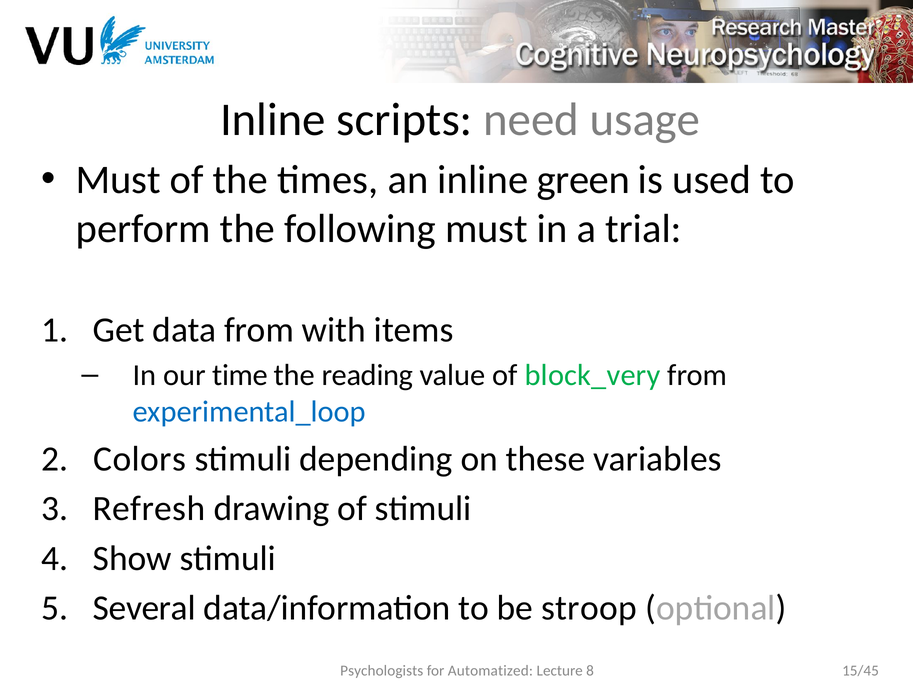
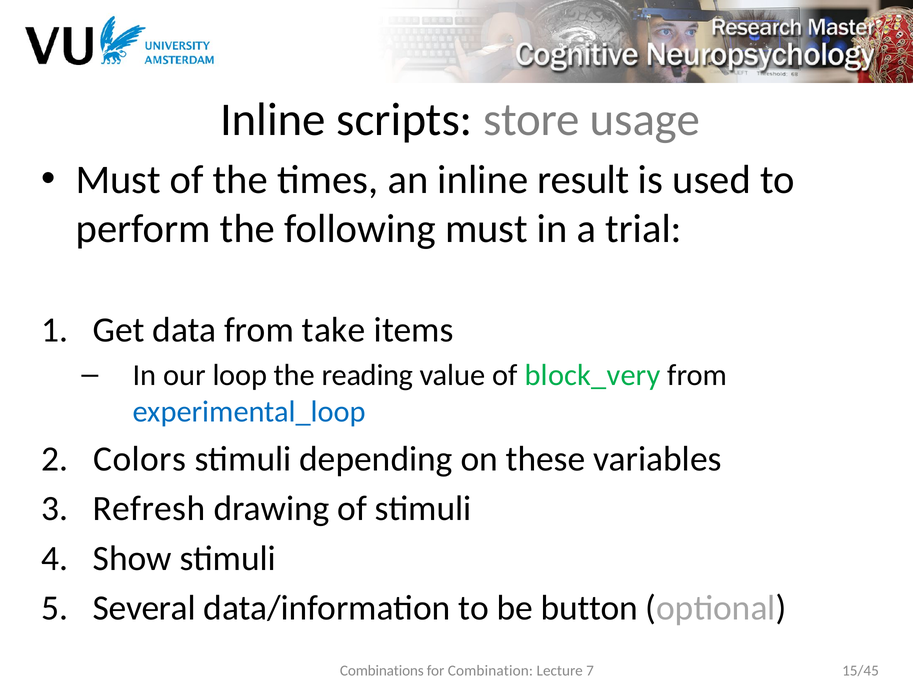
need: need -> store (531, 119)
green: green -> result (583, 180)
with: with -> take (334, 330)
time: time -> loop (240, 375)
stroop: stroop -> button (589, 608)
Psychologists: Psychologists -> Combinations (382, 670)
Automatized: Automatized -> Combination (490, 670)
8: 8 -> 7 (590, 670)
